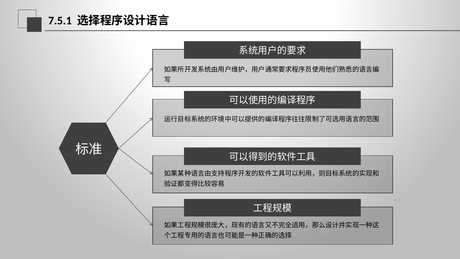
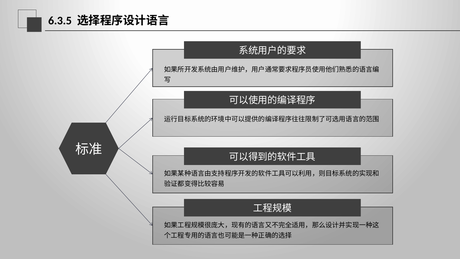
7.5.1: 7.5.1 -> 6.3.5 (60, 21)
